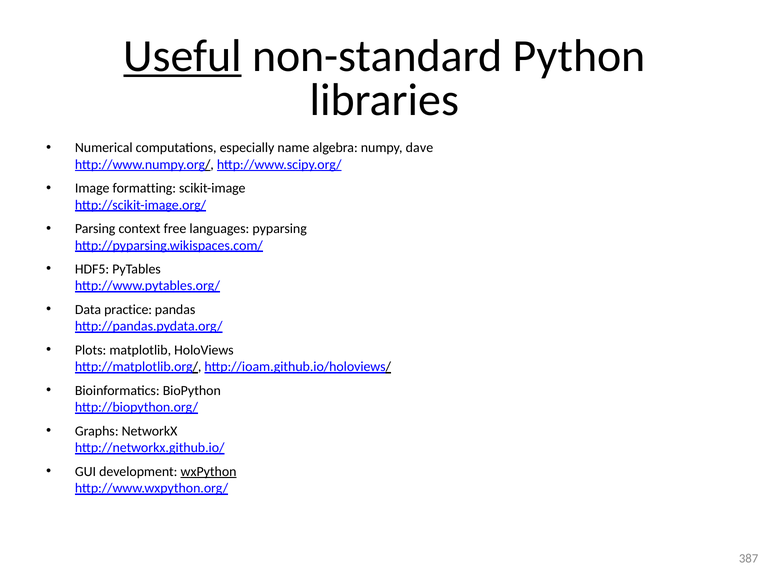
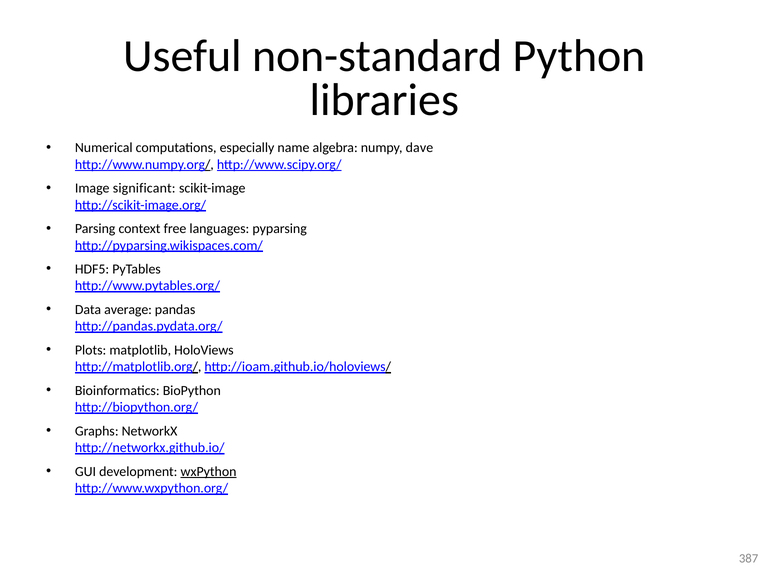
Useful underline: present -> none (183, 56)
formatting: formatting -> significant (144, 188)
practice: practice -> average (128, 310)
